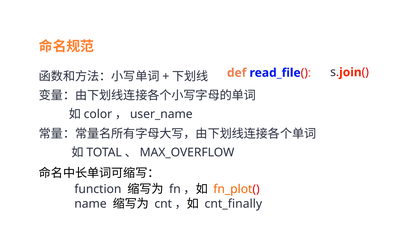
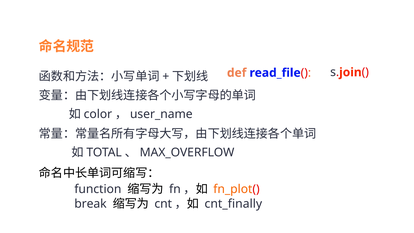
name: name -> break (91, 204)
